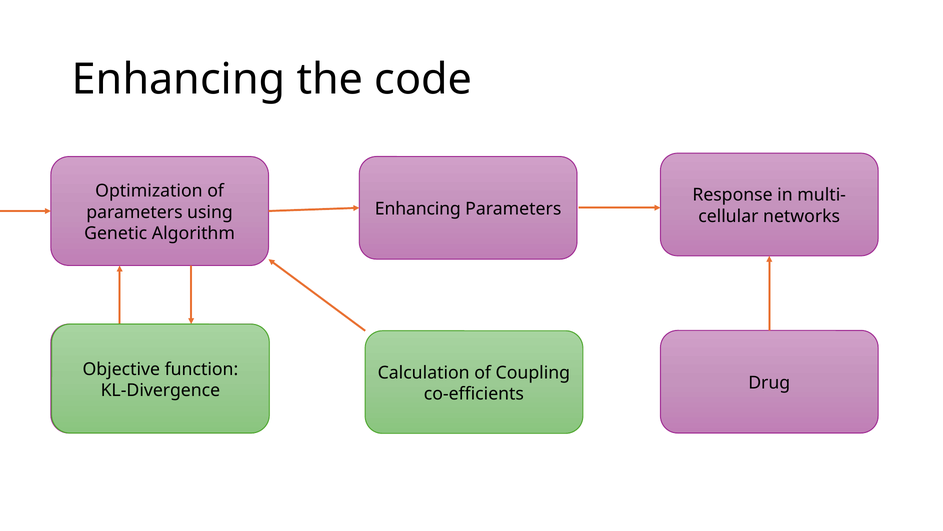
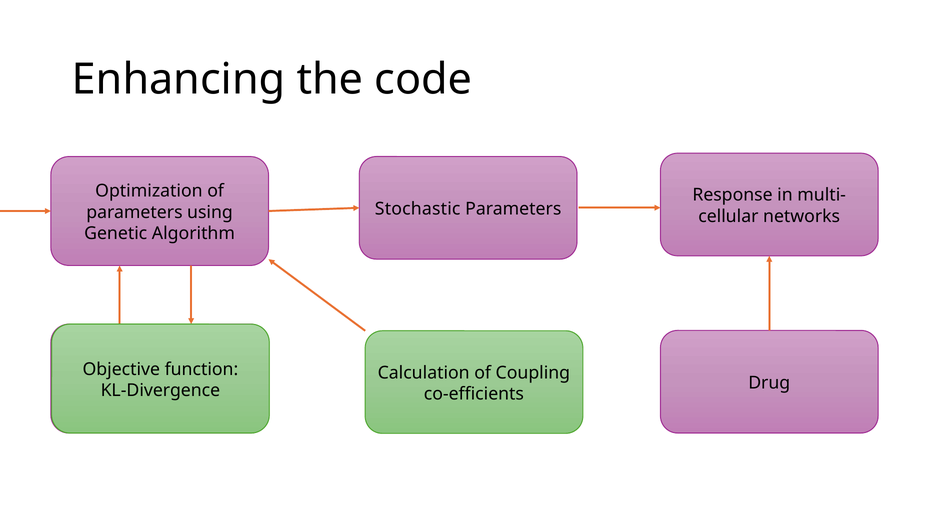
Enhancing: Enhancing -> Stochastic (418, 209)
